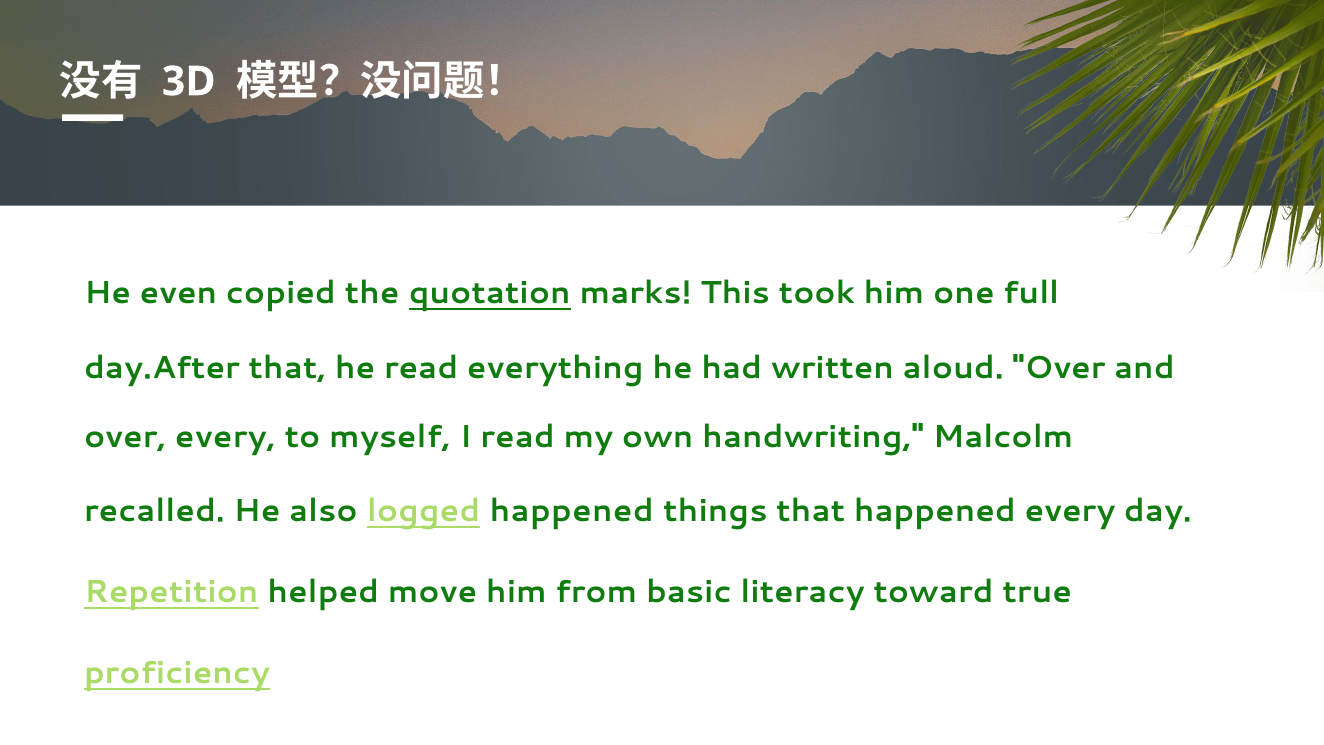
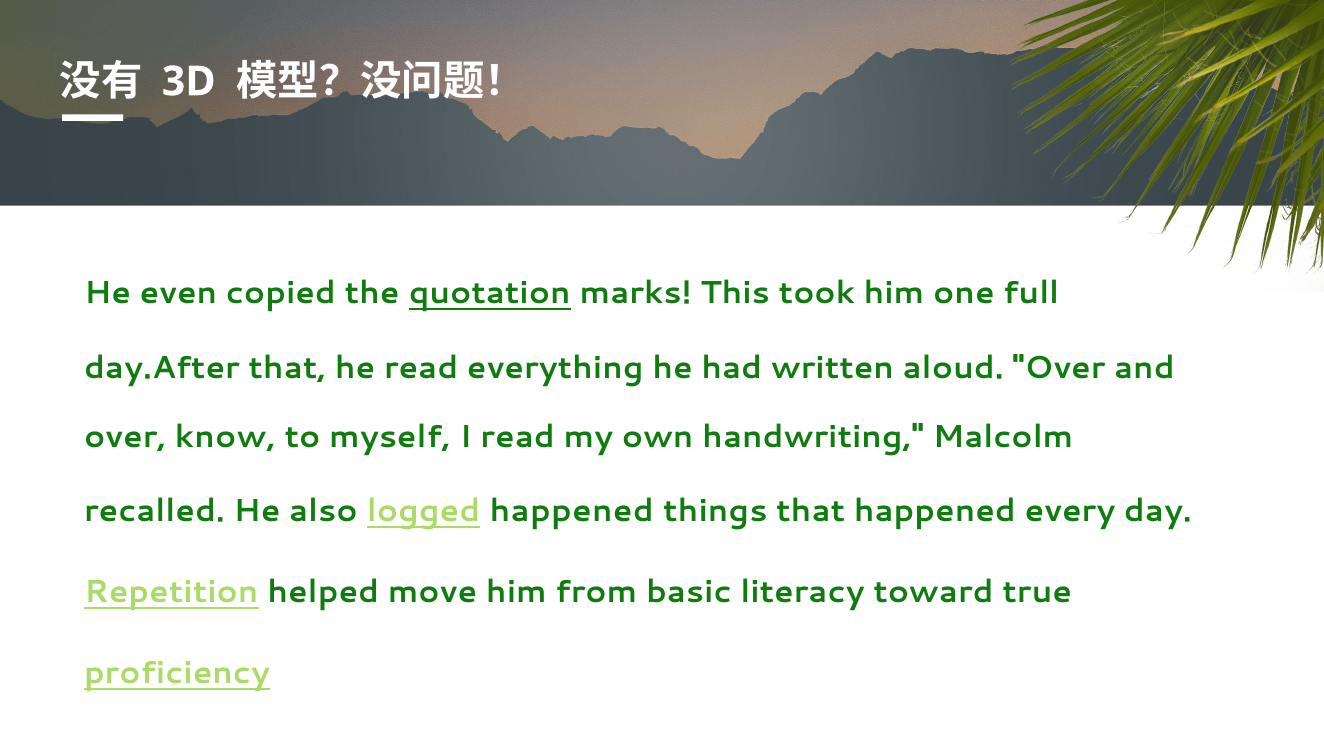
over every: every -> know (225, 437)
